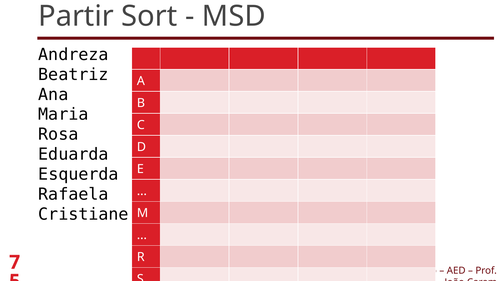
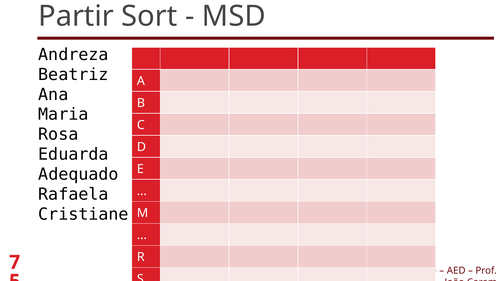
Esquerda: Esquerda -> Adequado (78, 175)
